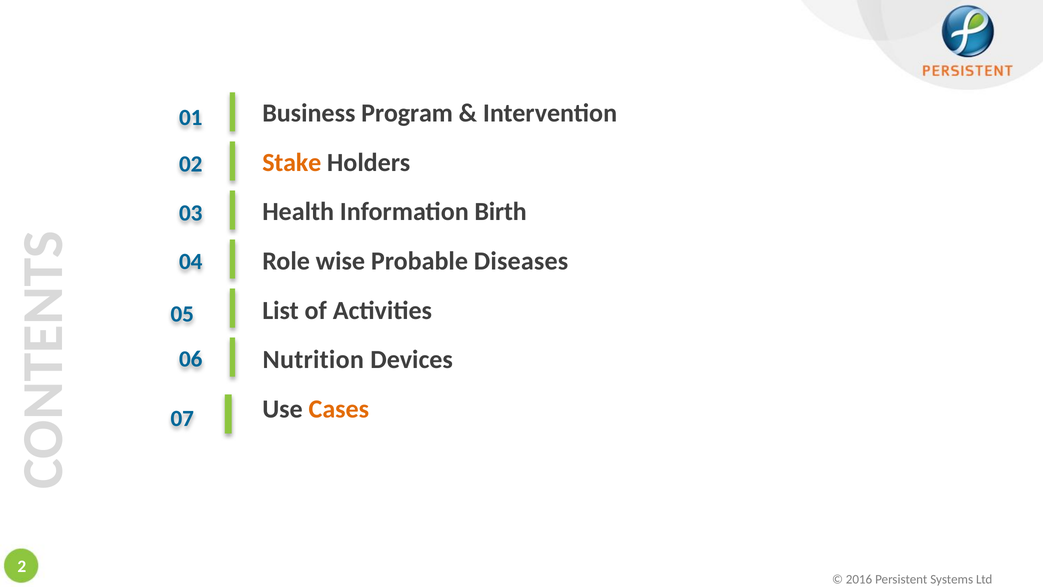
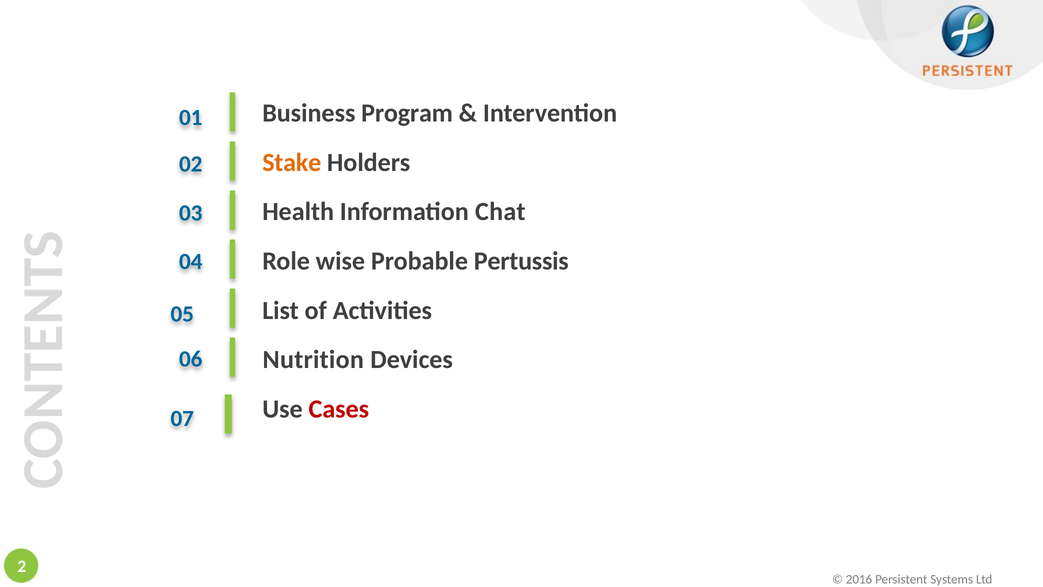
Birth: Birth -> Chat (500, 212)
Diseases: Diseases -> Pertussis (521, 261)
Cases colour: orange -> red (339, 409)
